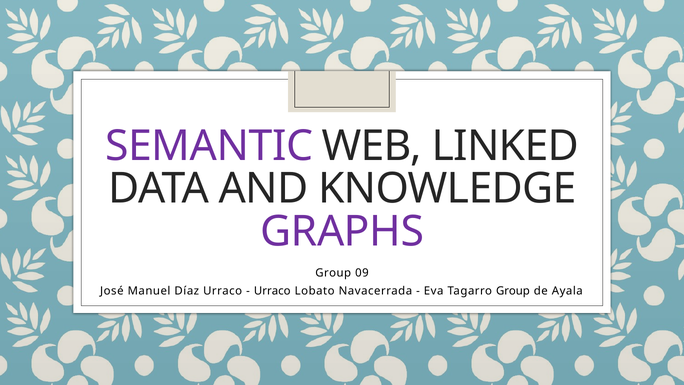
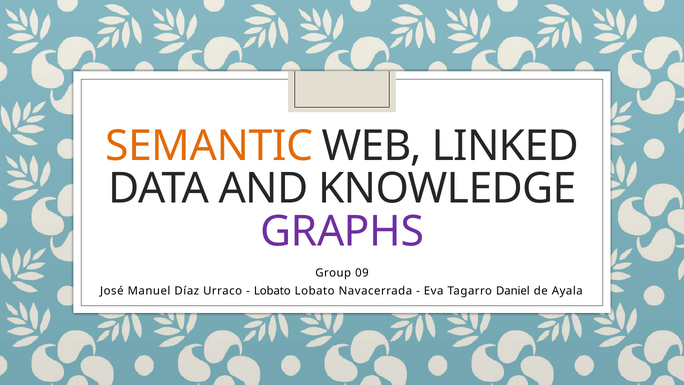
SEMANTIC colour: purple -> orange (209, 146)
Urraco: Urraco -> Lobato (272, 291)
Tagarro Group: Group -> Daniel (513, 291)
